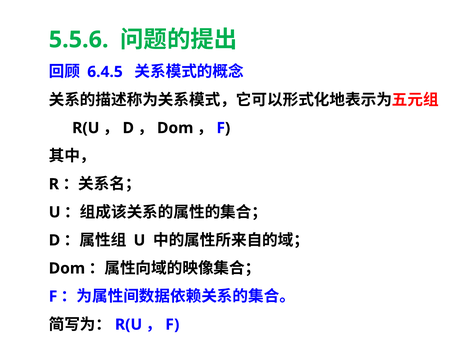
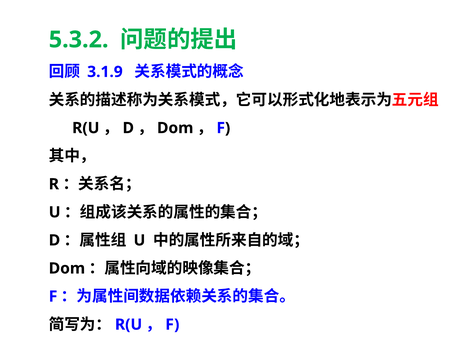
5.5.6: 5.5.6 -> 5.3.2 (79, 40)
6.4.5: 6.4.5 -> 3.1.9 (105, 72)
